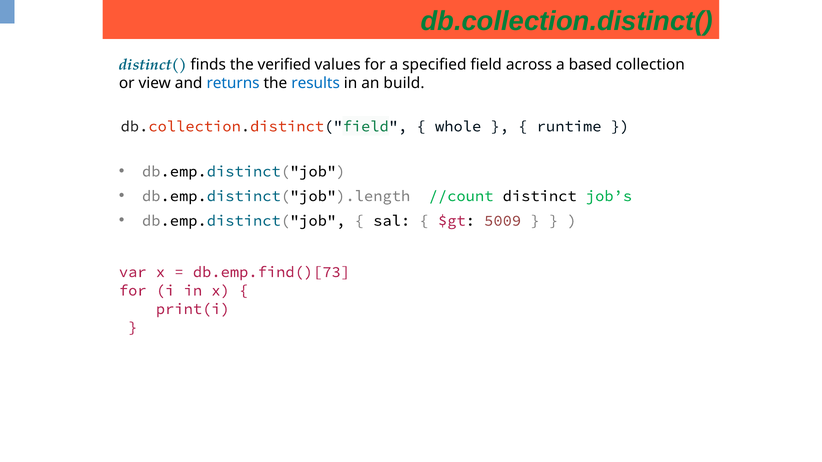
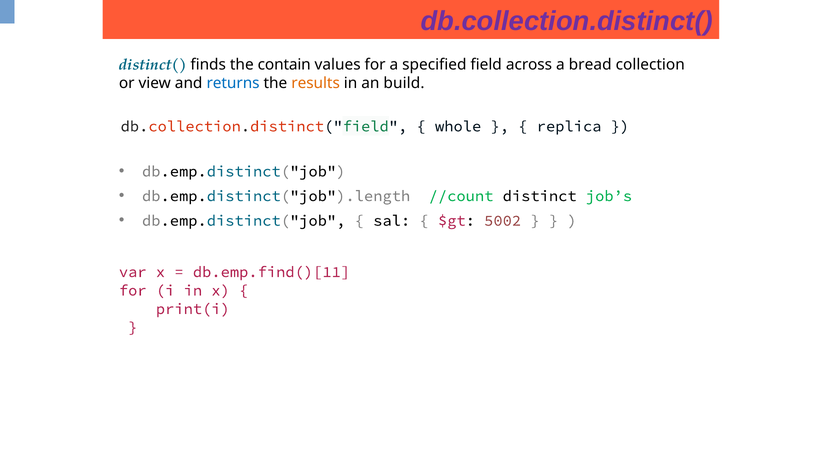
db.collection.distinct( colour: green -> purple (567, 21)
verified: verified -> contain (284, 65)
based: based -> bread (590, 65)
results colour: blue -> orange (316, 83)
runtime: runtime -> replica (569, 126)
5009: 5009 -> 5002 (503, 221)
db.emp.find()[73: db.emp.find()[73 -> db.emp.find()[11 (271, 272)
